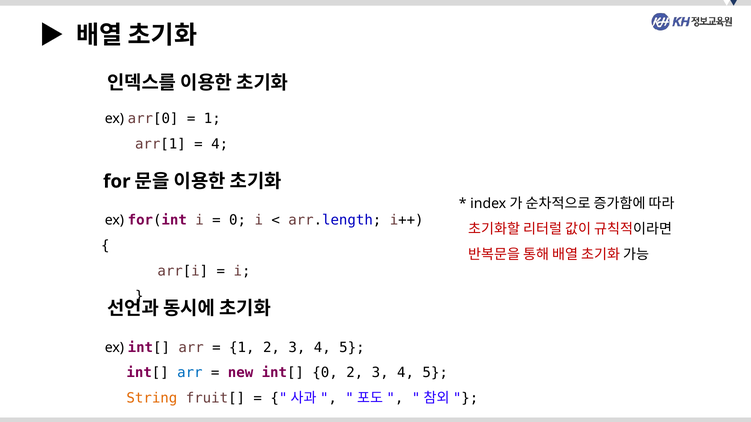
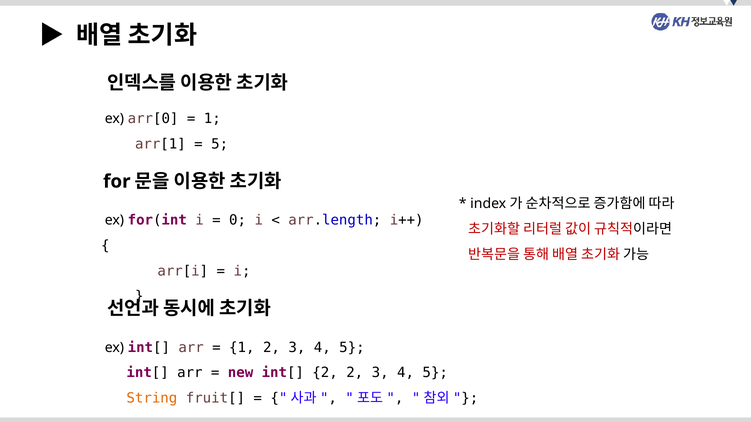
4: 4 -> 5 (220, 144)
arr colour: blue -> black (190, 373)
int[ 0: 0 -> 2 (325, 373)
